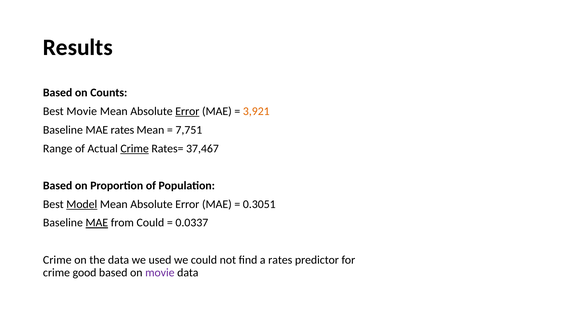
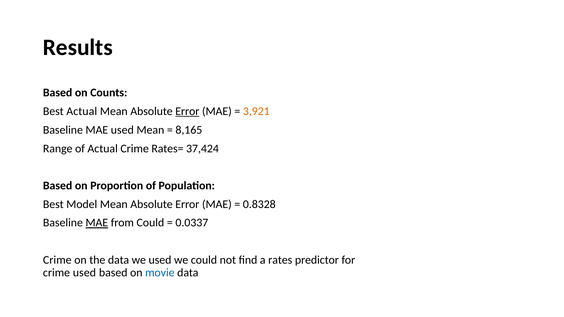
Best Movie: Movie -> Actual (82, 111)
MAE rates: rates -> used (122, 130)
7,751: 7,751 -> 8,165 (189, 130)
Crime underline: present -> none (135, 149)
37,467: 37,467 -> 37,424 (202, 149)
Model underline: present -> none (82, 204)
0.3051: 0.3051 -> 0.8328 (259, 204)
crime good: good -> used (84, 273)
movie colour: purple -> blue (160, 273)
